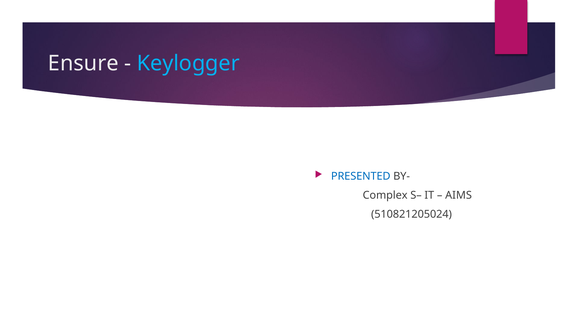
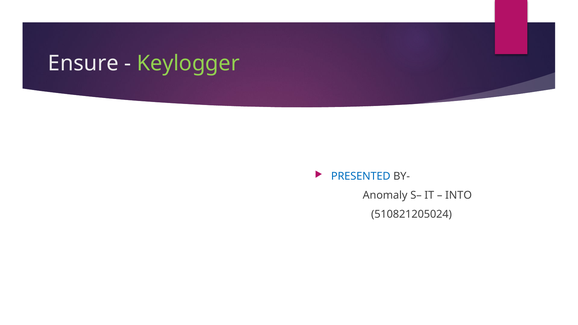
Keylogger colour: light blue -> light green (188, 63)
Complex: Complex -> Anomaly (385, 195)
AIMS: AIMS -> INTO (459, 195)
